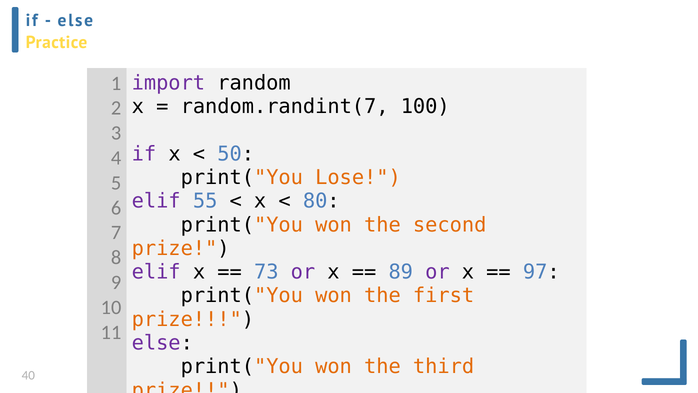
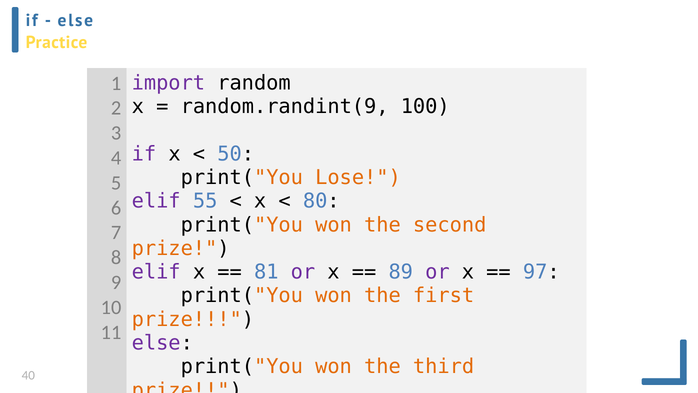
random.randint(7: random.randint(7 -> random.randint(9 (285, 106)
73: 73 -> 81 (266, 272)
